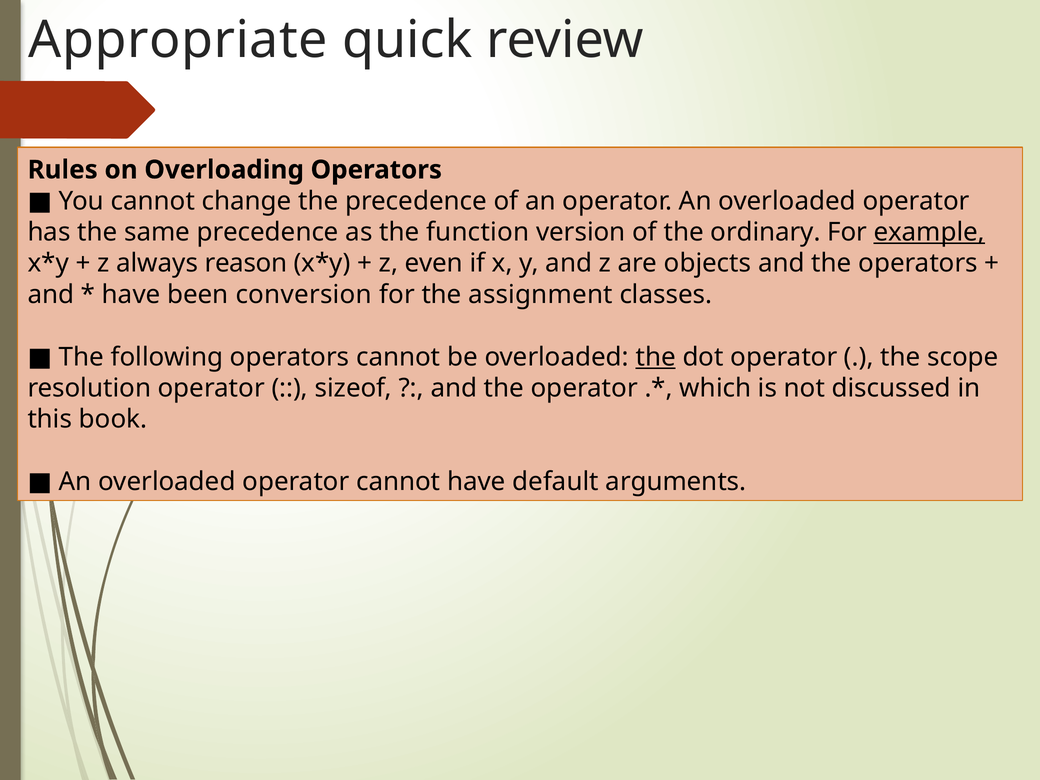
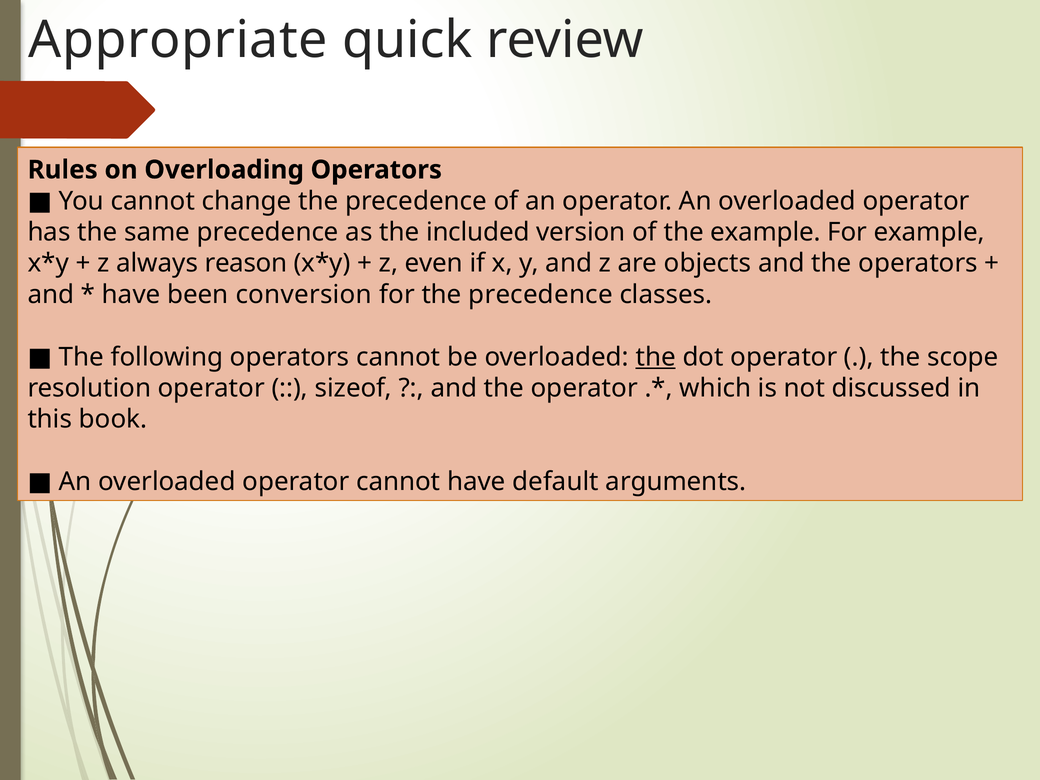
function: function -> included (478, 232)
the ordinary: ordinary -> example (766, 232)
example underline: present -> none (929, 232)
for the assignment: assignment -> precedence (541, 295)
